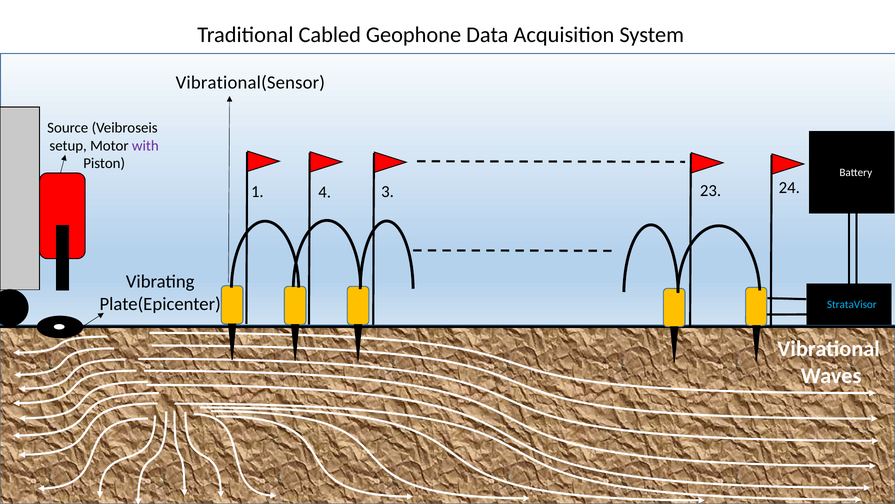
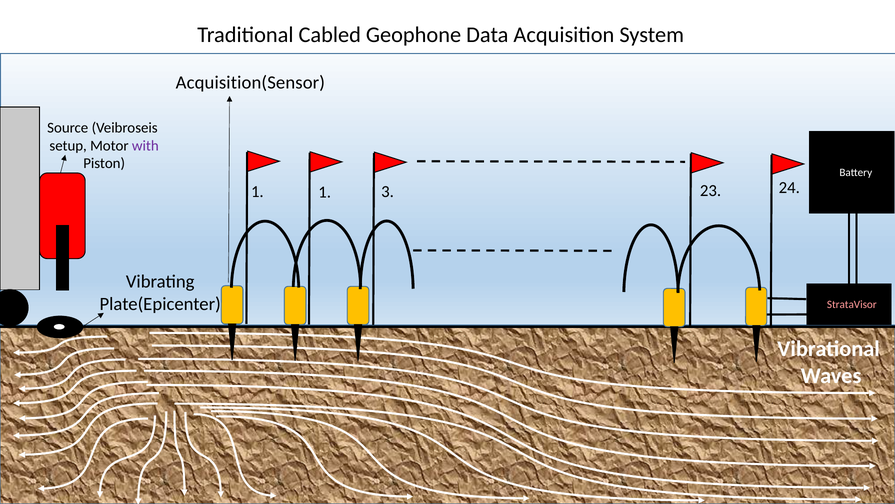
Vibrational(Sensor: Vibrational(Sensor -> Acquisition(Sensor (250, 82)
1 4: 4 -> 1 (325, 192)
StrataVisor colour: light blue -> pink (852, 304)
